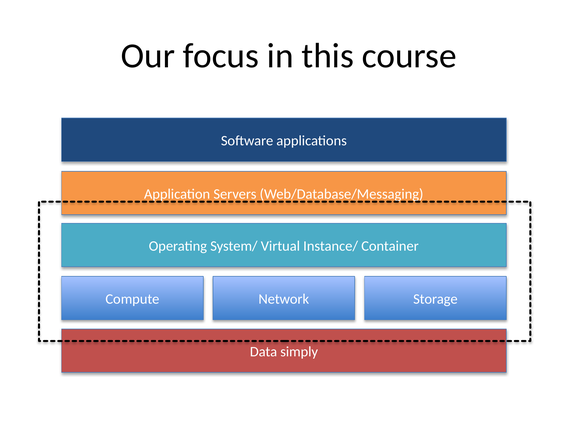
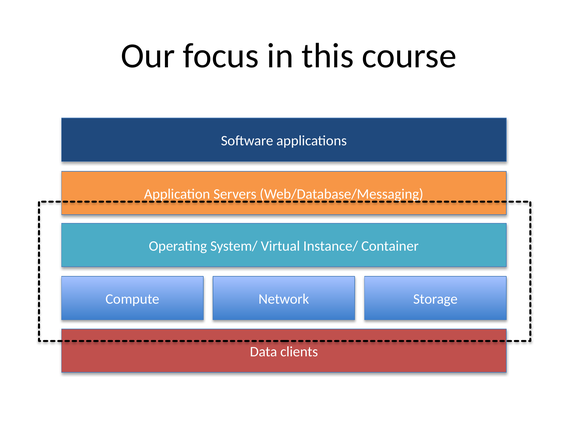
simply: simply -> clients (299, 352)
